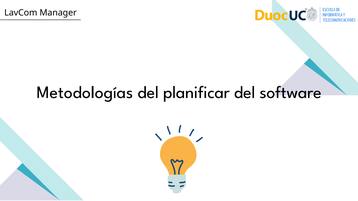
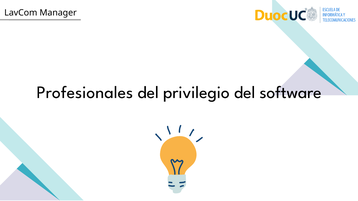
Metodologías: Metodologías -> Profesionales (85, 92)
planificar: planificar -> privilegio (196, 92)
